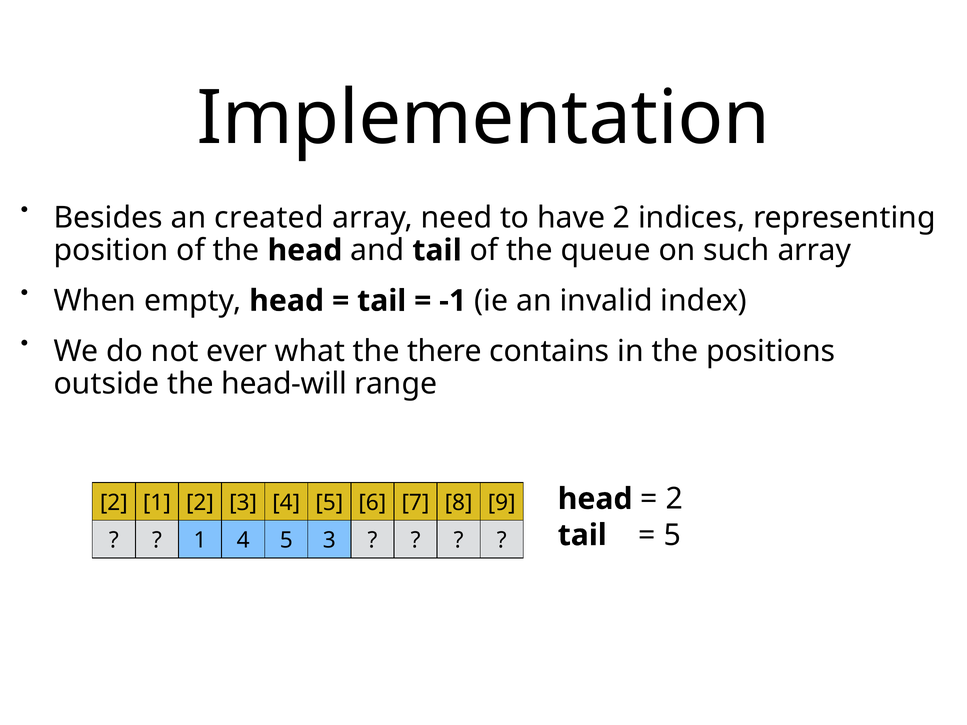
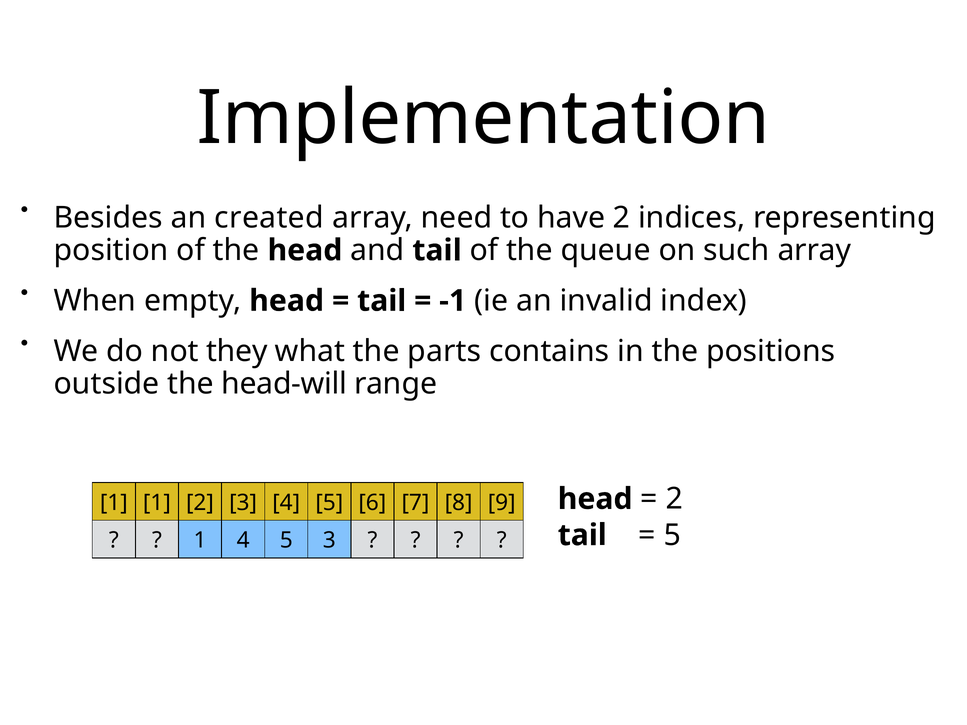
ever: ever -> they (237, 351)
there: there -> parts (444, 351)
2: 2 -> 1 (114, 503)
